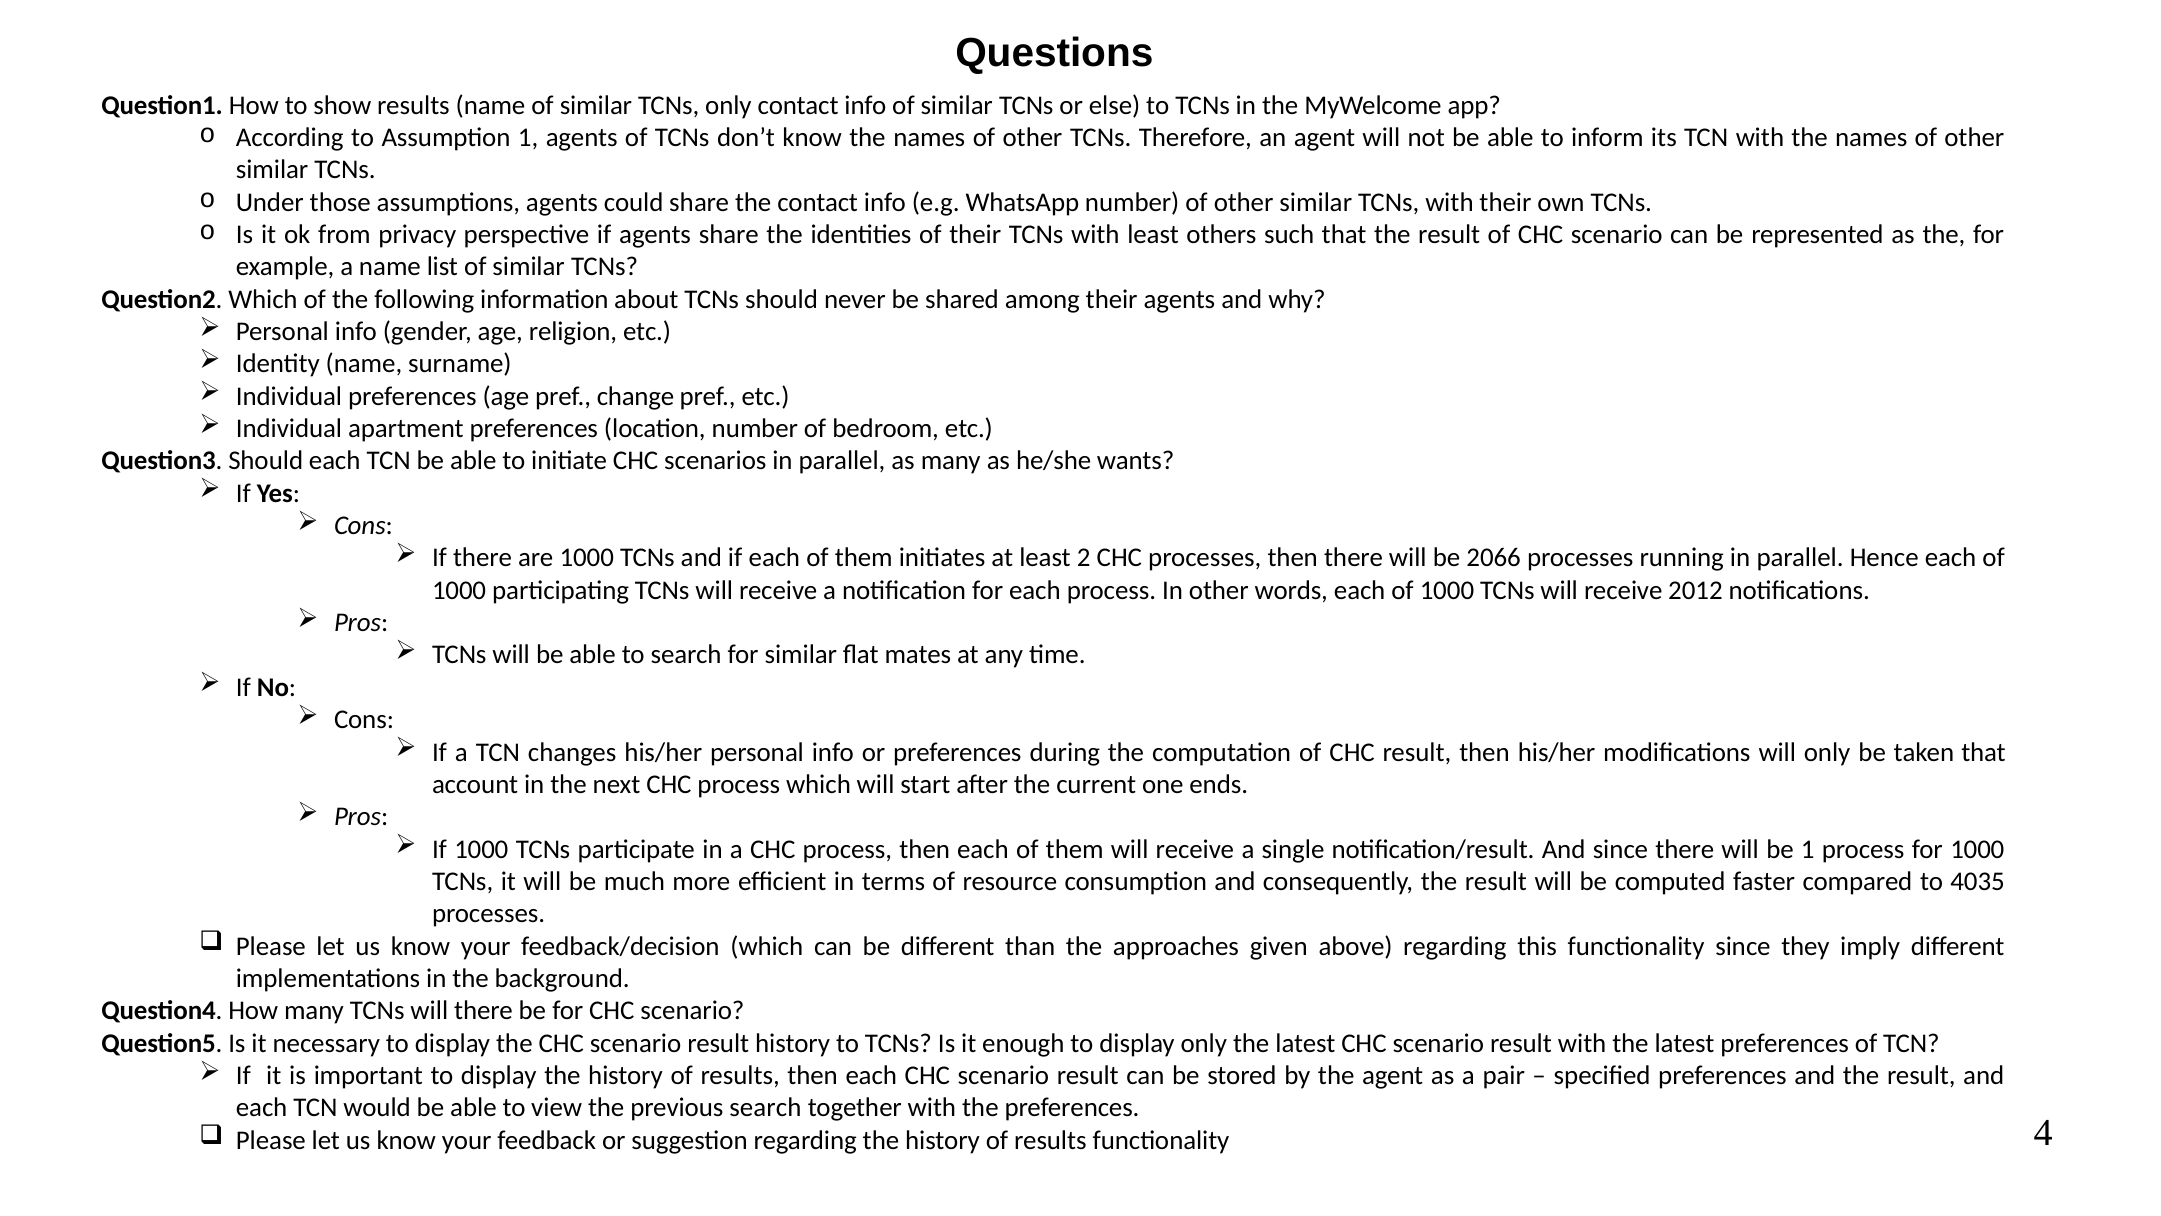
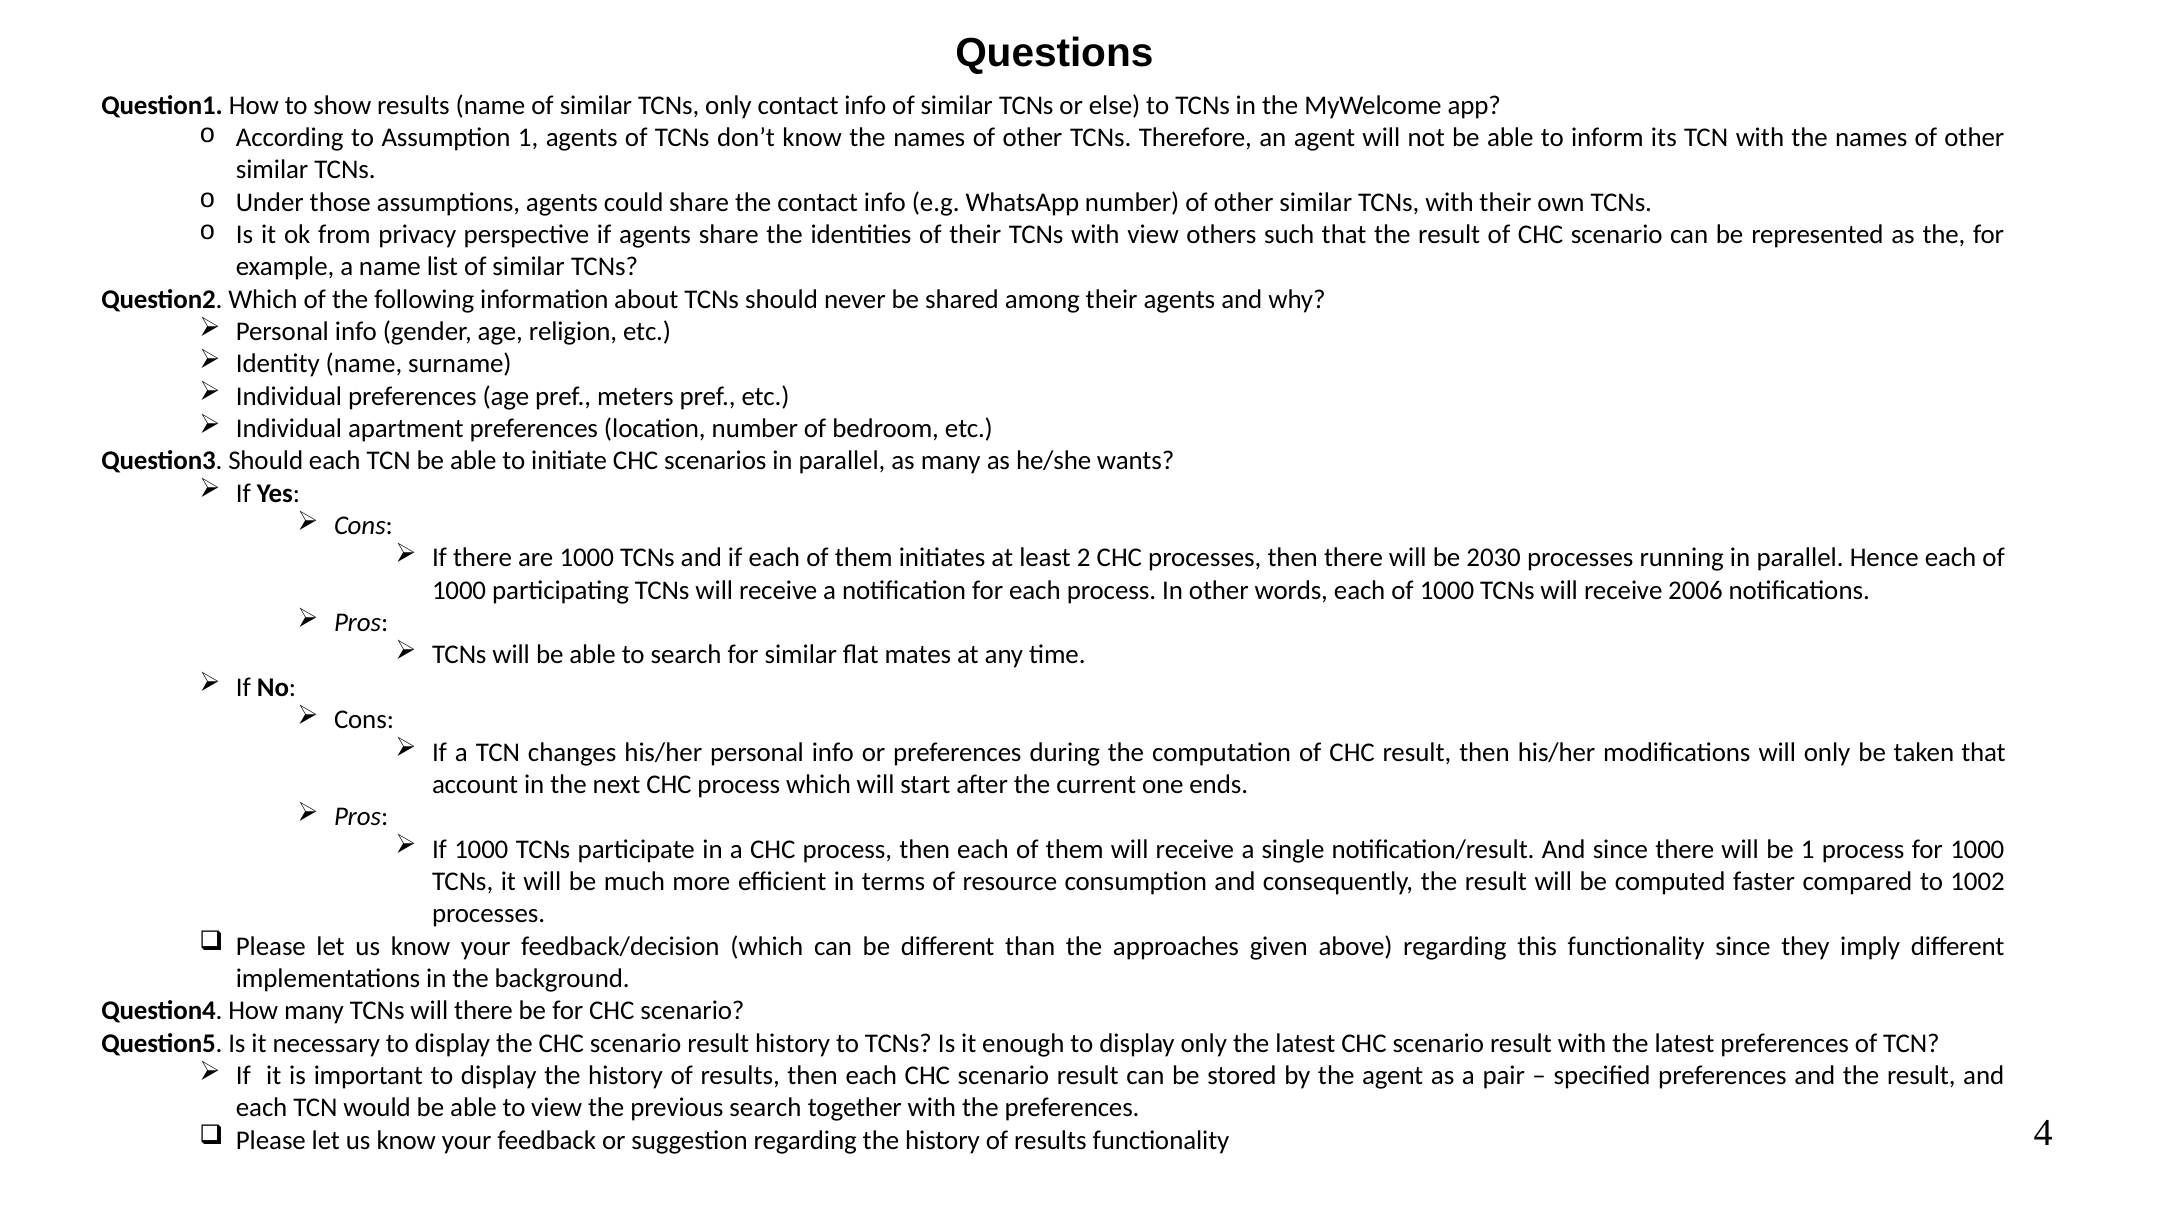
with least: least -> view (1153, 235)
change: change -> meters (635, 396)
2066: 2066 -> 2030 (1494, 558)
2012: 2012 -> 2006 (1695, 590)
4035: 4035 -> 1002 (1978, 881)
